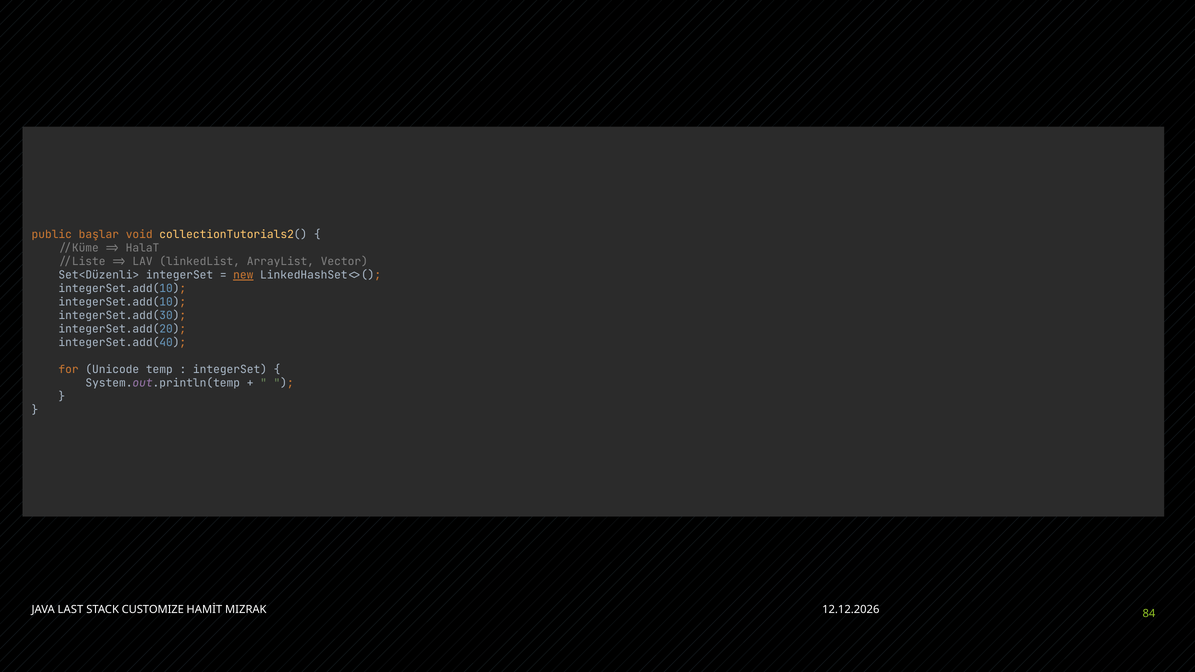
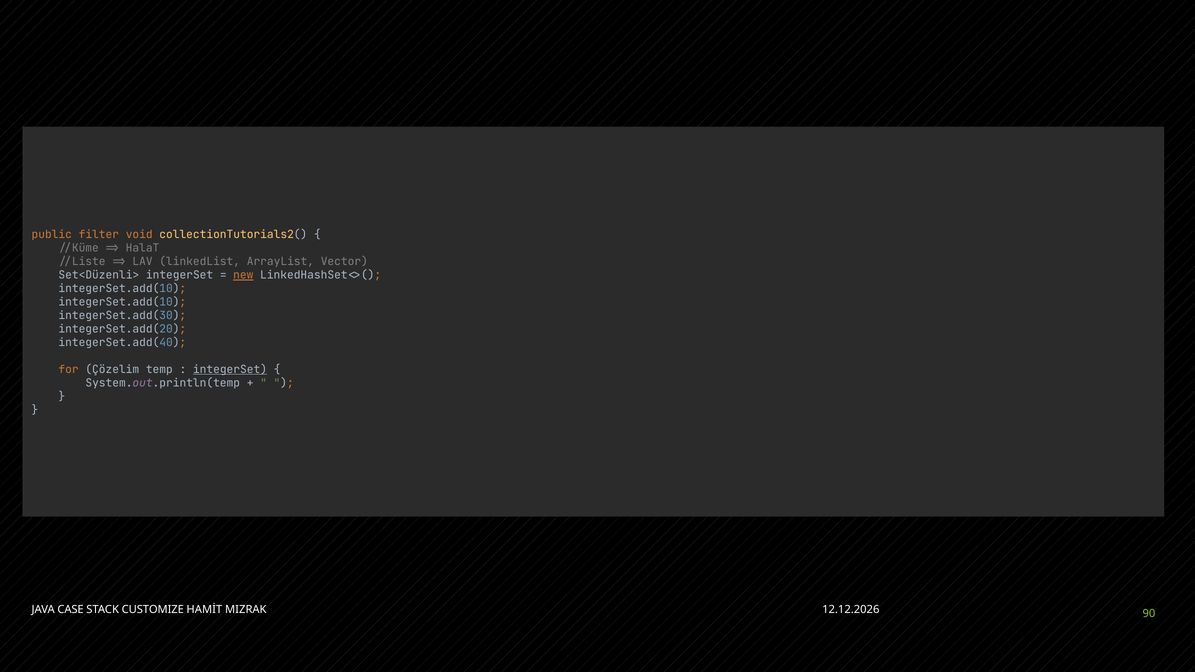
başlar: başlar -> filter (99, 235)
Unicode: Unicode -> Çözelim (112, 370)
integerSet underline: none -> present (230, 370)
LAST: LAST -> CASE (71, 610)
84: 84 -> 90 (1149, 614)
